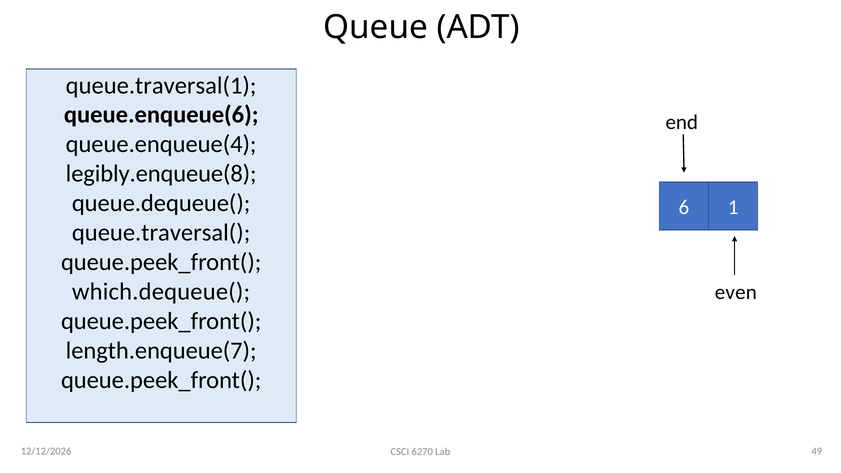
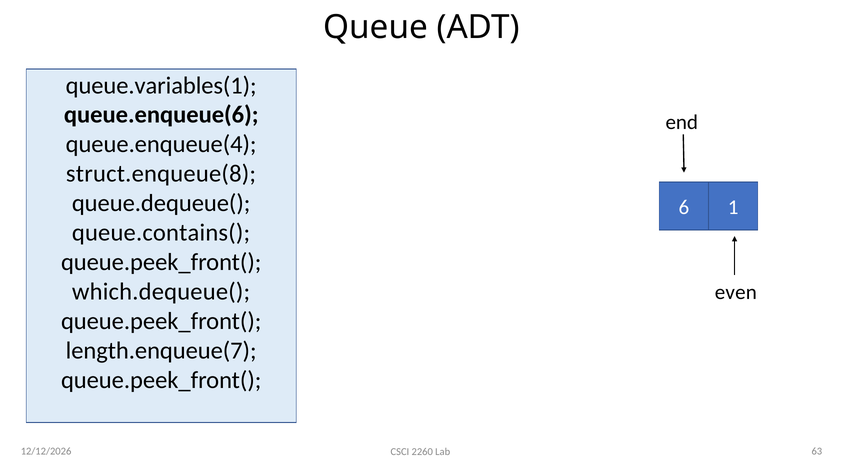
queue.traversal(1: queue.traversal(1 -> queue.variables(1 (161, 85)
legibly.enqueue(8: legibly.enqueue(8 -> struct.enqueue(8 (161, 174)
queue.traversal(: queue.traversal( -> queue.contains( (161, 233)
6270: 6270 -> 2260 (422, 452)
49: 49 -> 63 (817, 452)
